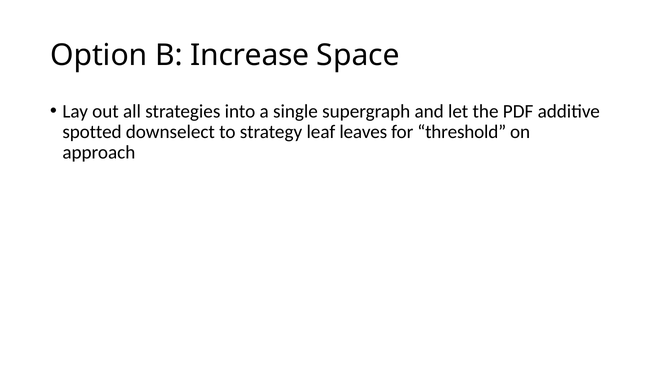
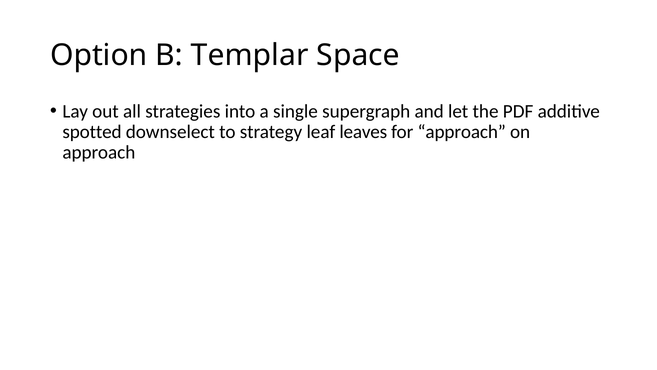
Increase: Increase -> Templar (250, 55)
for threshold: threshold -> approach (462, 132)
